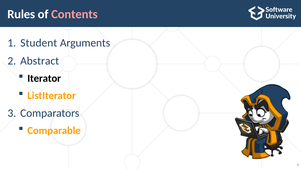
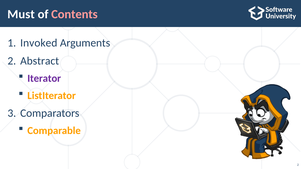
Rules: Rules -> Must (21, 14)
Student: Student -> Invoked (39, 43)
Iterator colour: black -> purple (44, 78)
